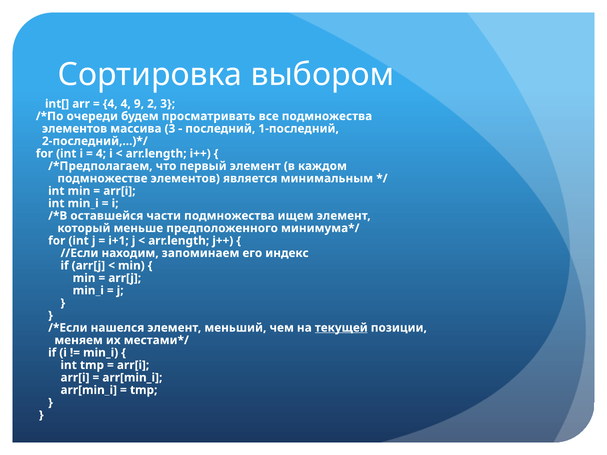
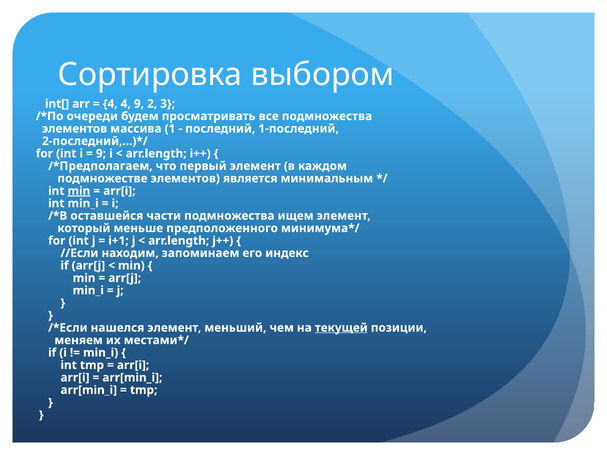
массива 3: 3 -> 1 (170, 129)
4: 4 -> 9 (101, 154)
min underline: none -> present (79, 191)
